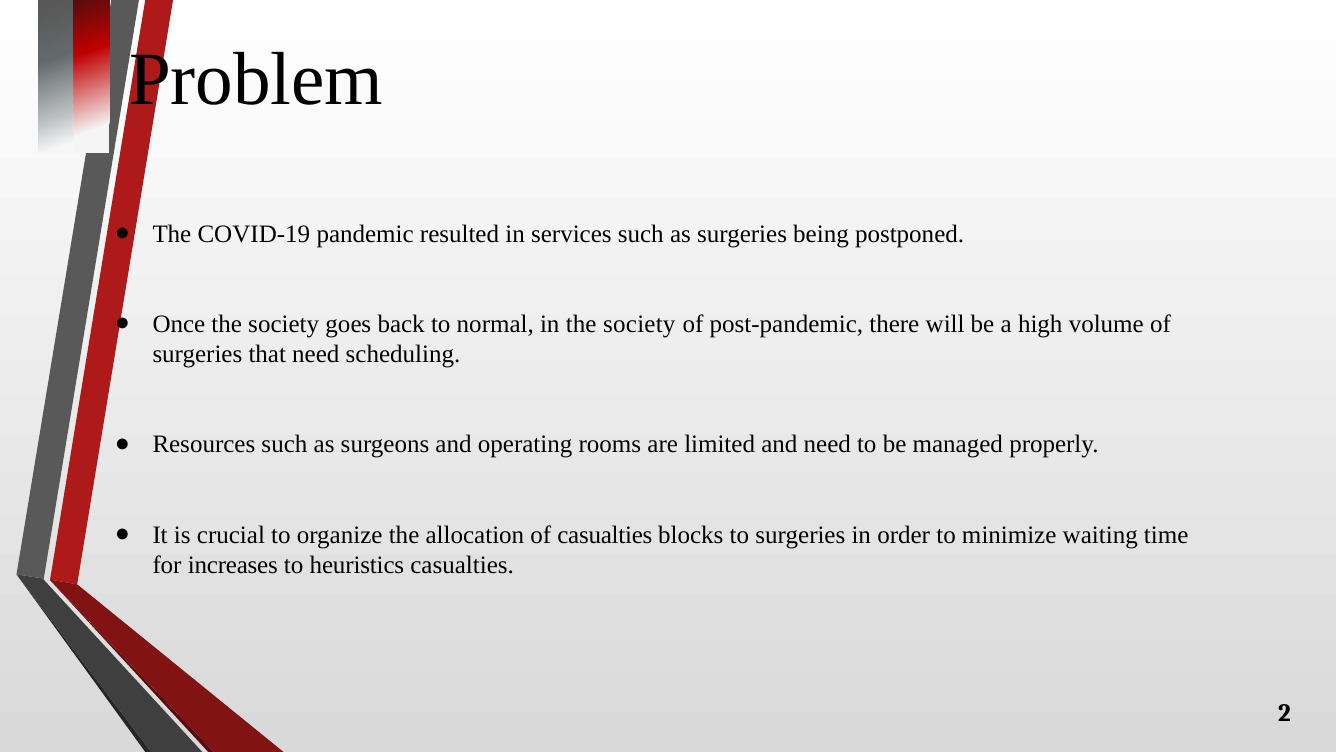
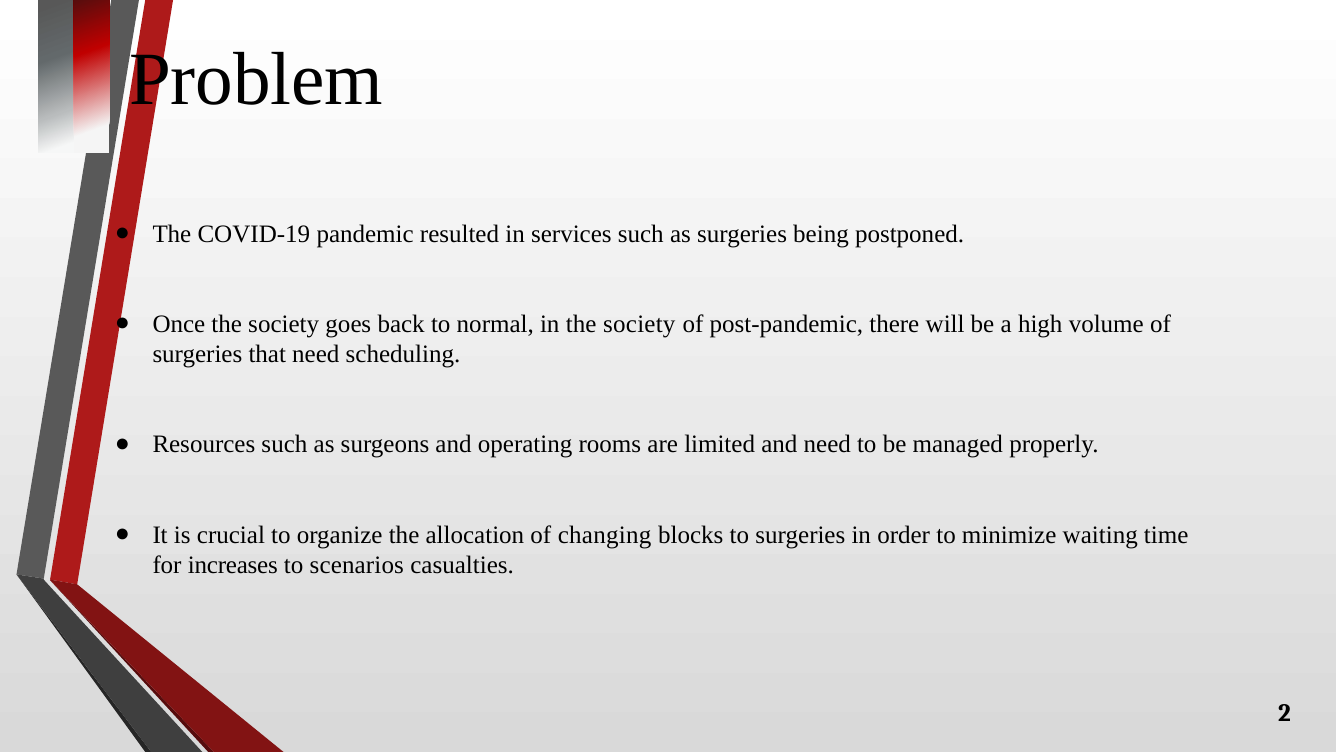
of casualties: casualties -> changing (605, 535)
heuristics: heuristics -> scenarios (357, 565)
